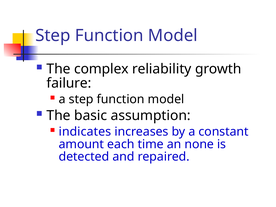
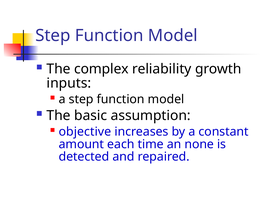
failure: failure -> inputs (69, 83)
indicates: indicates -> objective (85, 132)
